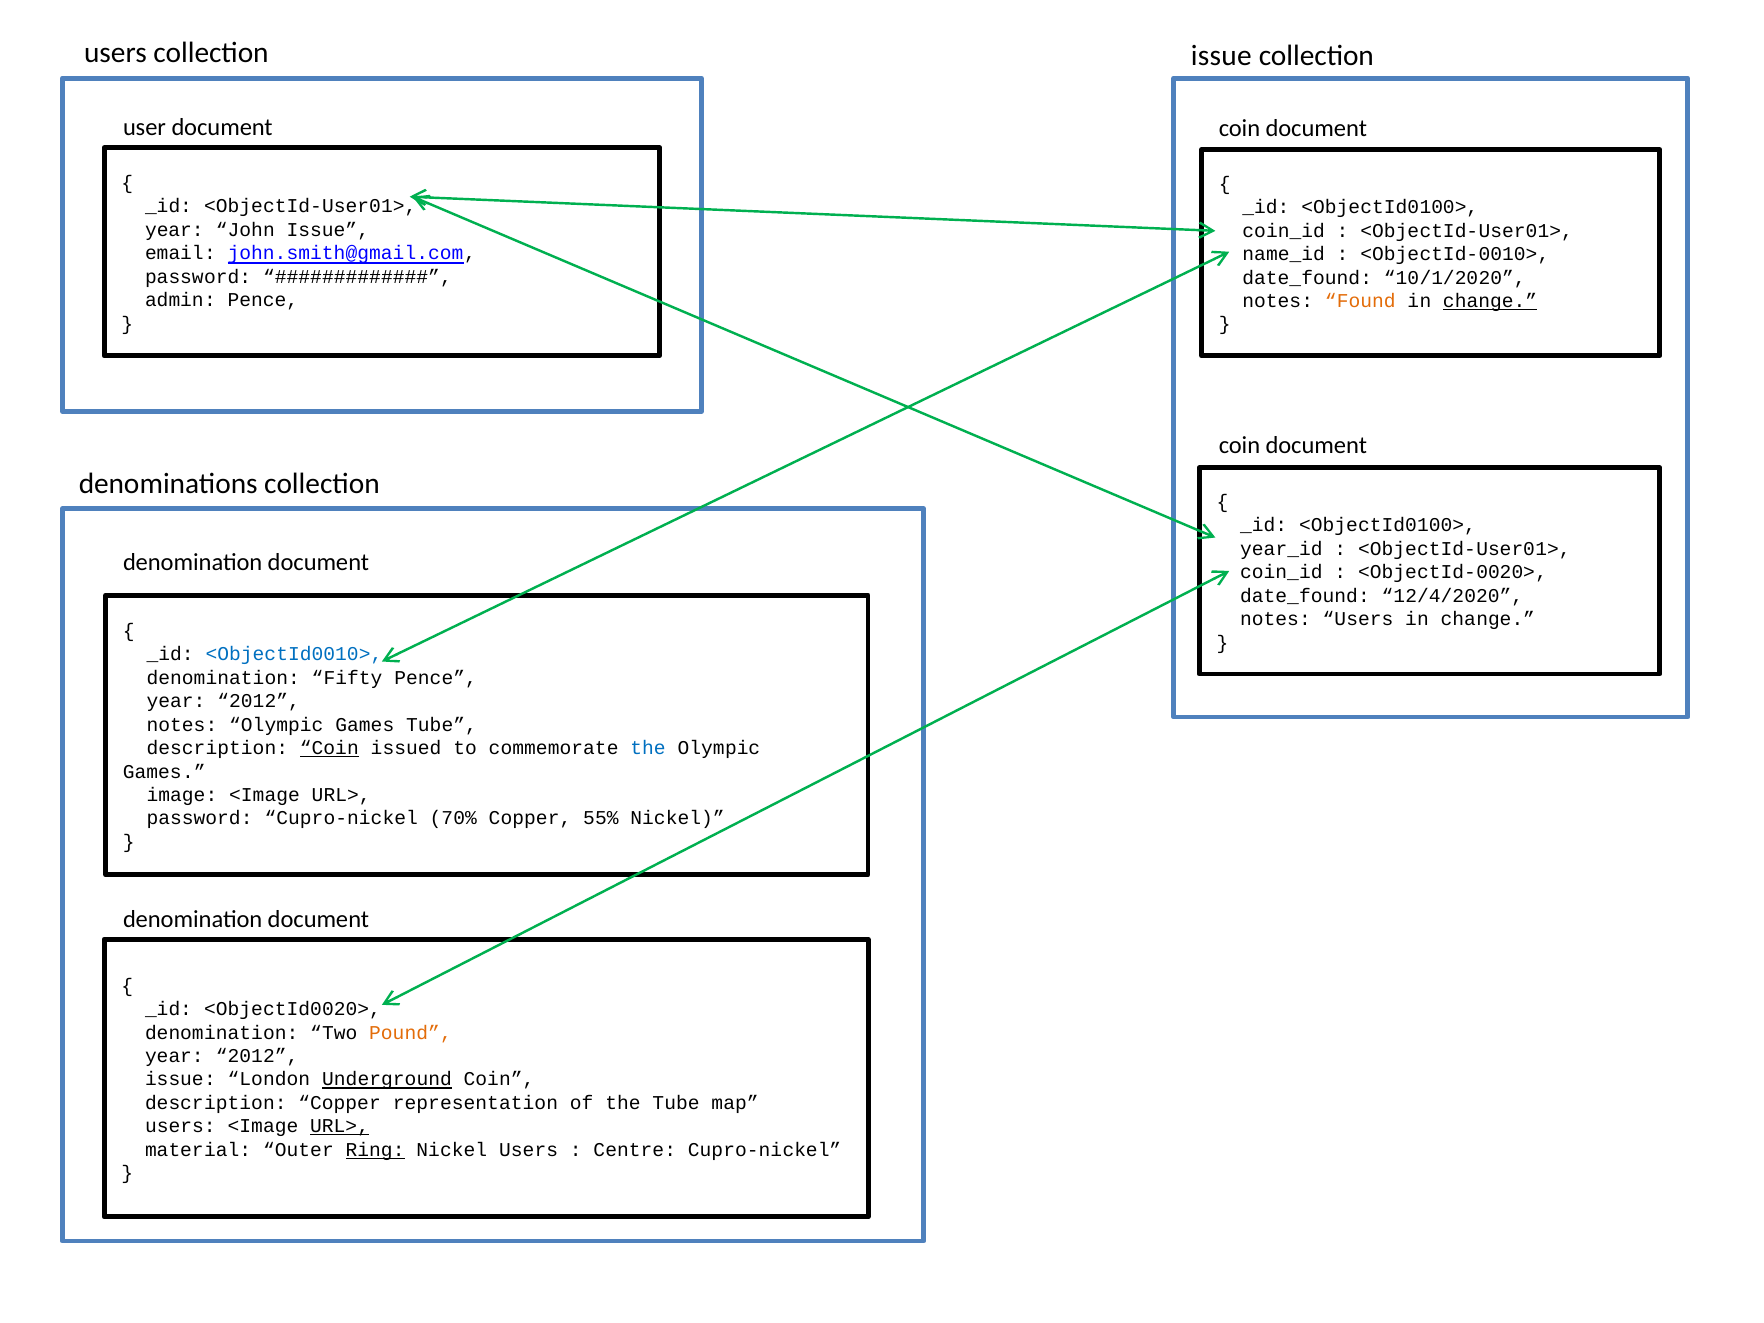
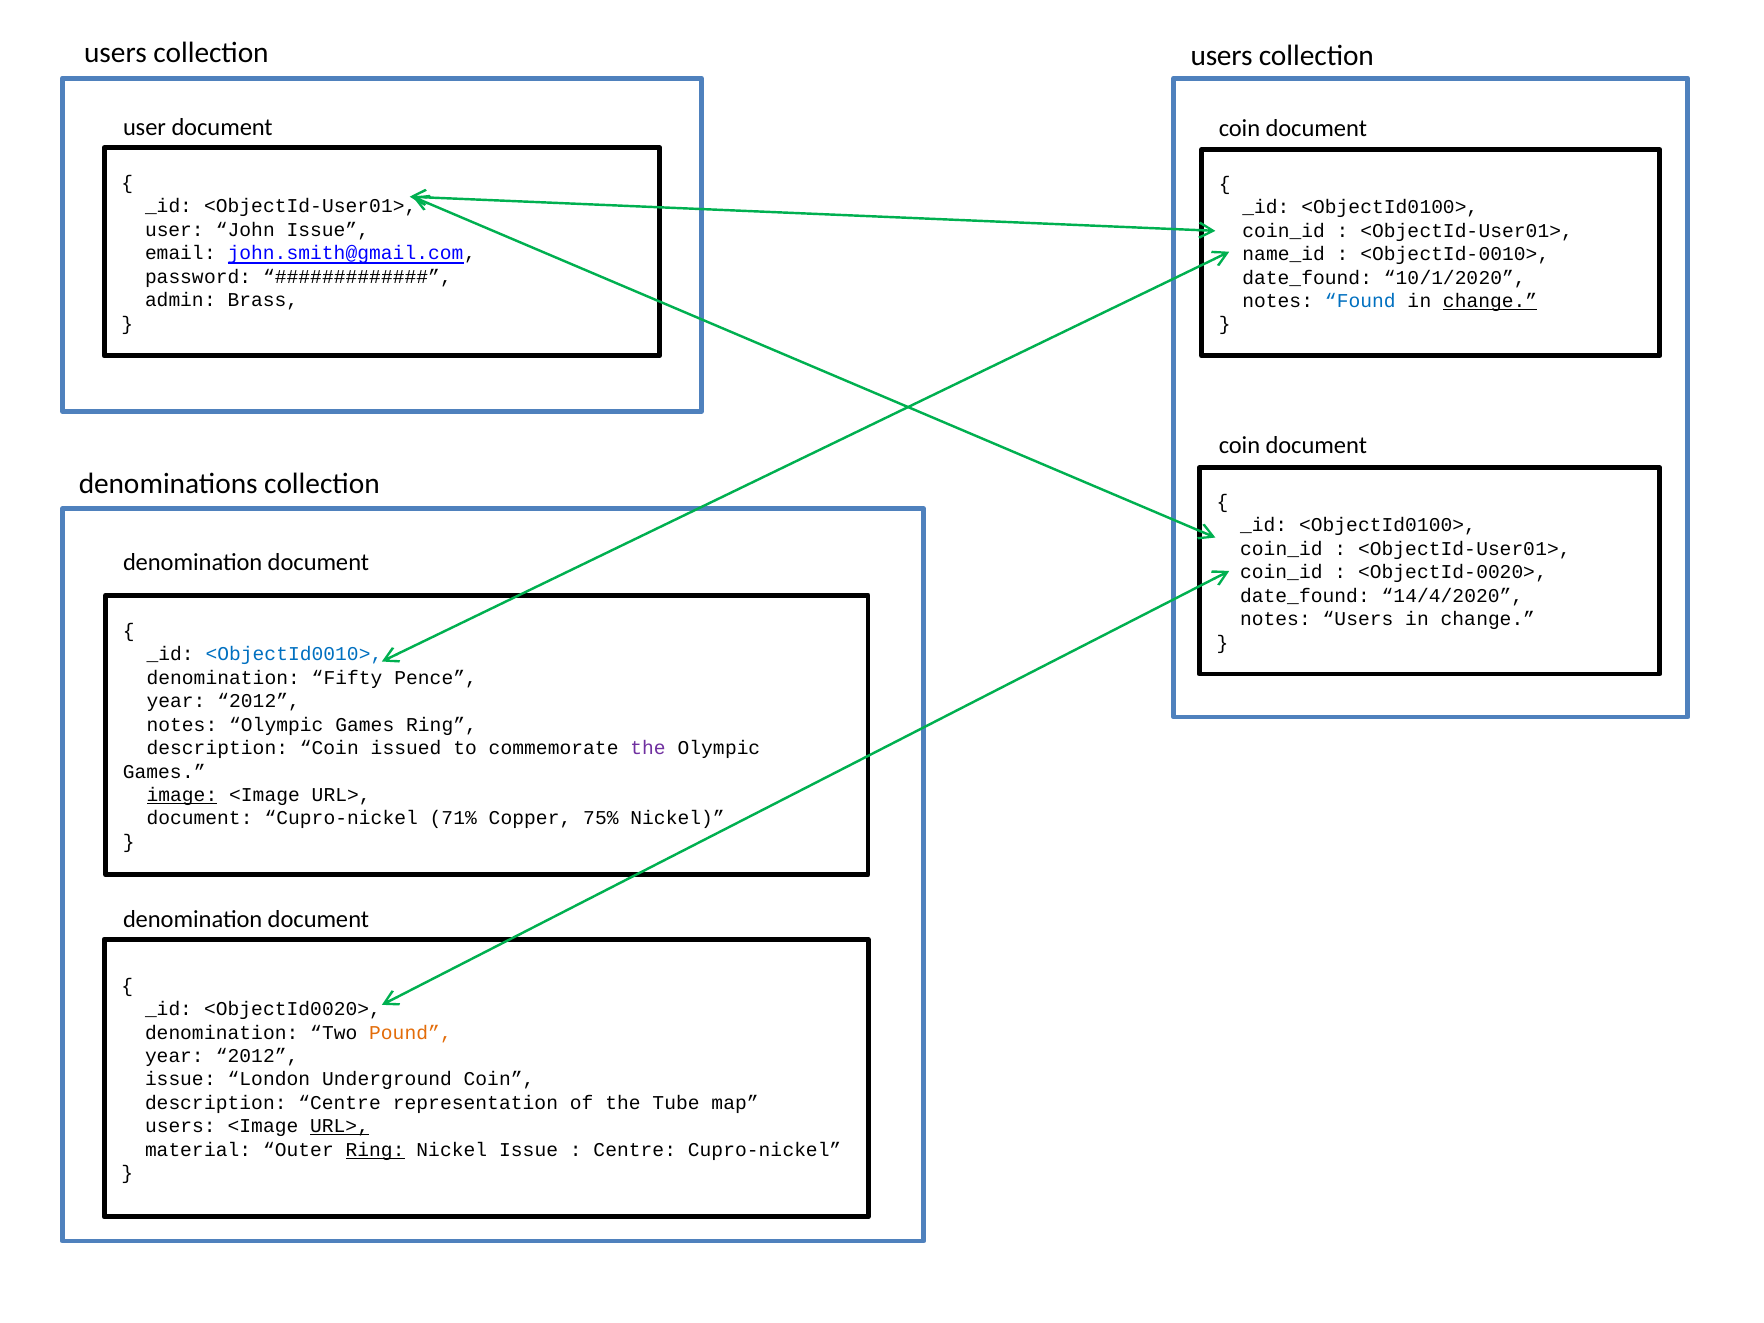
collection issue: issue -> users (1222, 56)
year: year -> user (174, 230)
admin Pence: Pence -> Brass (263, 300)
Found colour: orange -> blue (1360, 301)
year_id: year_id -> coin_id (1281, 549)
12/4/2020: 12/4/2020 -> 14/4/2020 (1452, 596)
Games Tube: Tube -> Ring (441, 725)
Coin underline: present -> none (329, 748)
the colour: blue -> purple (648, 748)
image underline: none -> present (182, 795)
password: password -> document (200, 819)
70%: 70% -> 71% (453, 819)
55%: 55% -> 75% (601, 819)
Underground underline: present -> none (387, 1080)
description Copper: Copper -> Centre (340, 1103)
Nickel Users: Users -> Issue (529, 1150)
